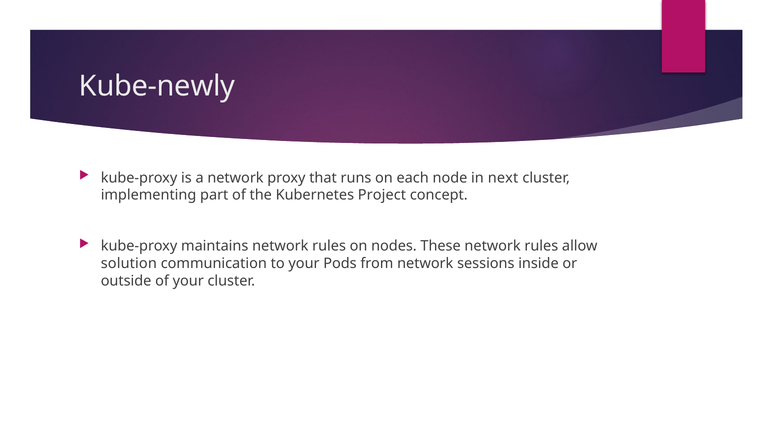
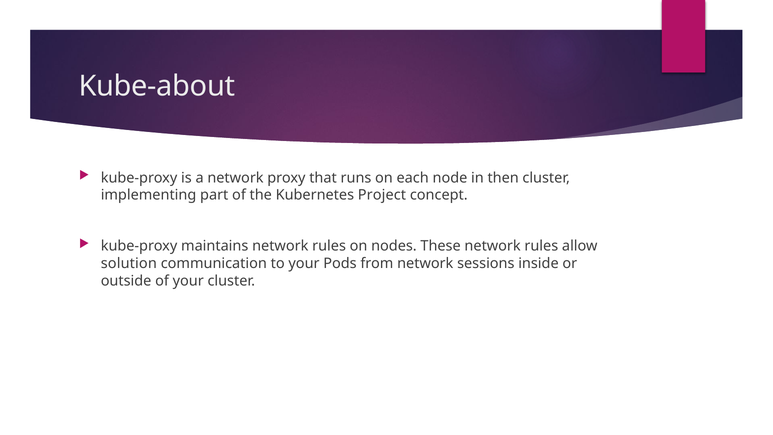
Kube-newly: Kube-newly -> Kube-about (157, 86)
next: next -> then (503, 178)
